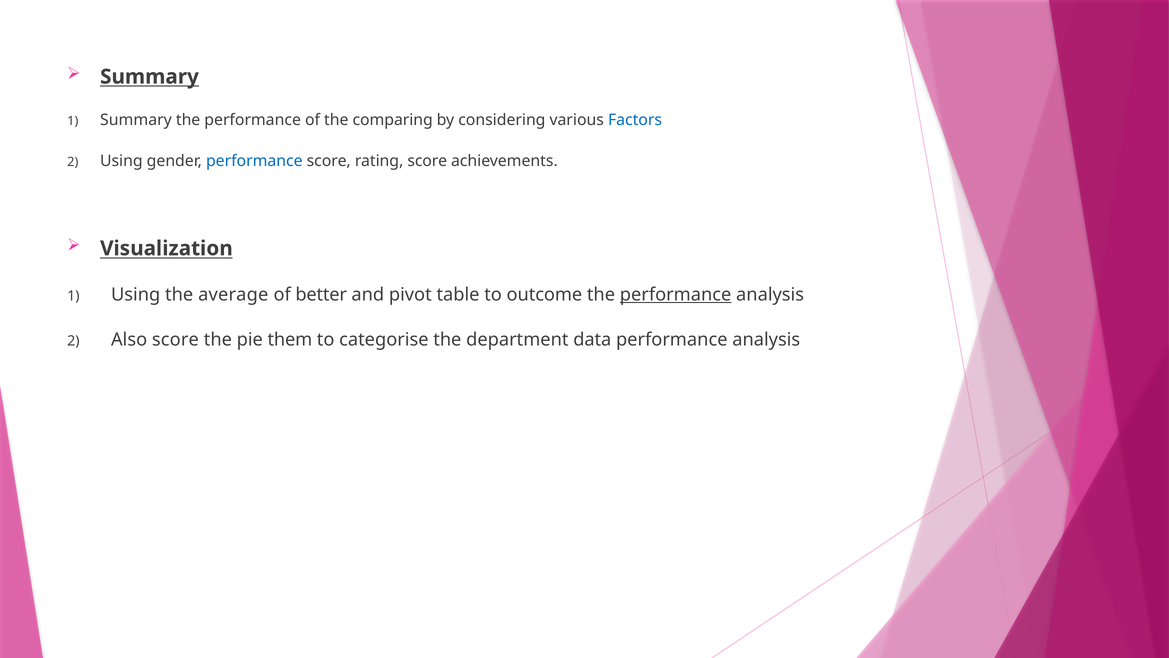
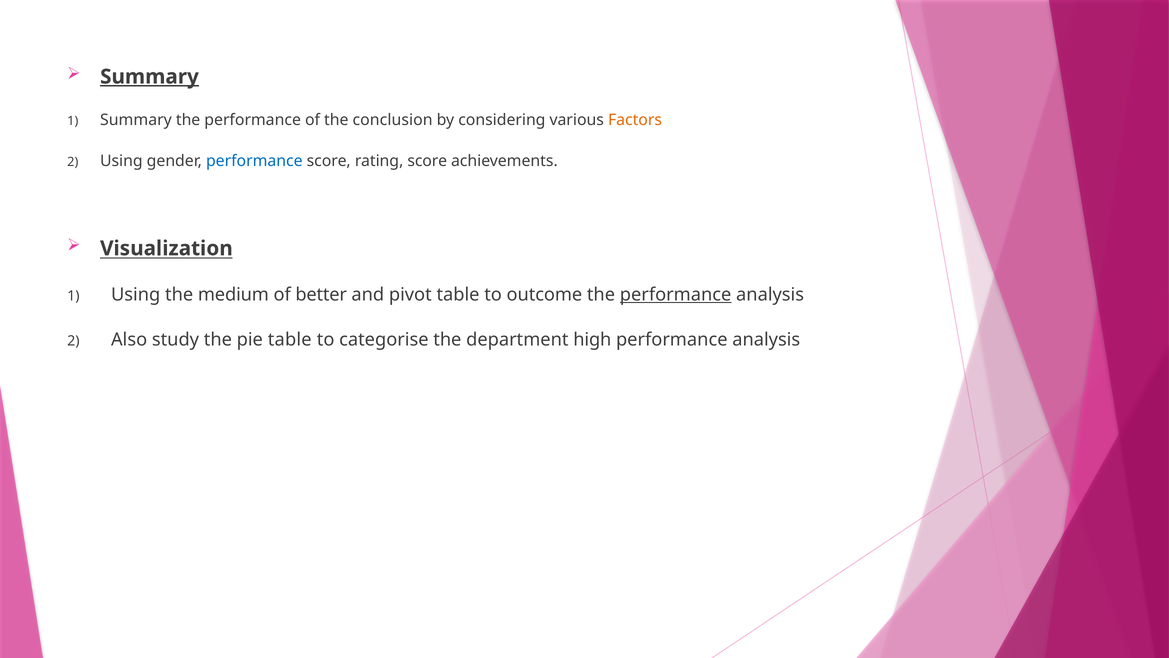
Summary underline: none -> present (149, 77)
comparing: comparing -> conclusion (393, 120)
Factors colour: blue -> orange (635, 120)
average: average -> medium (233, 295)
Also score: score -> study (175, 340)
pie them: them -> table (290, 340)
data: data -> high (592, 340)
